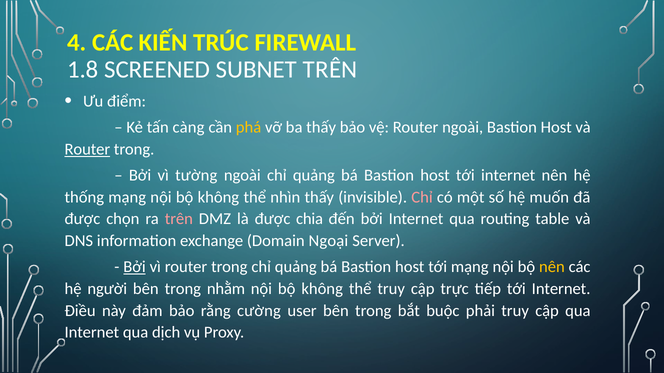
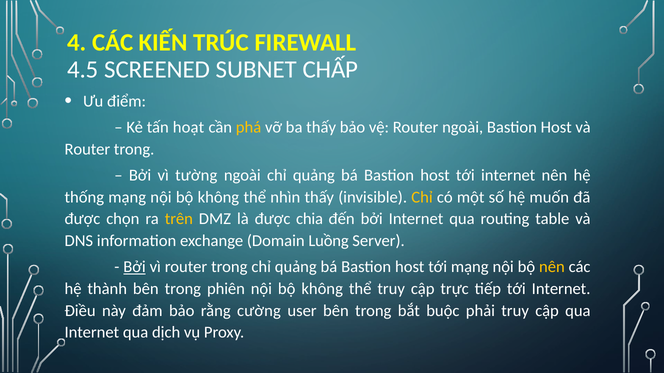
1.8: 1.8 -> 4.5 (83, 70)
SUBNET TRÊN: TRÊN -> CHẤP (330, 70)
càng: càng -> hoạt (189, 127)
Router underline: present -> none (87, 149)
Chỉ colour: pink -> yellow (422, 197)
trên colour: pink -> yellow (179, 219)
Ngoại: Ngoại -> Luồng (329, 241)
người: người -> thành (107, 289)
nhằm: nhằm -> phiên (226, 289)
